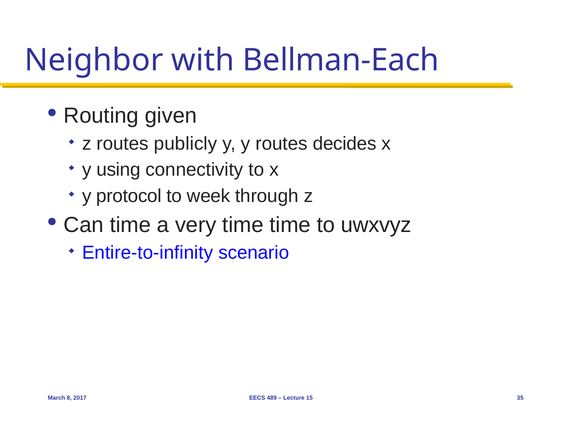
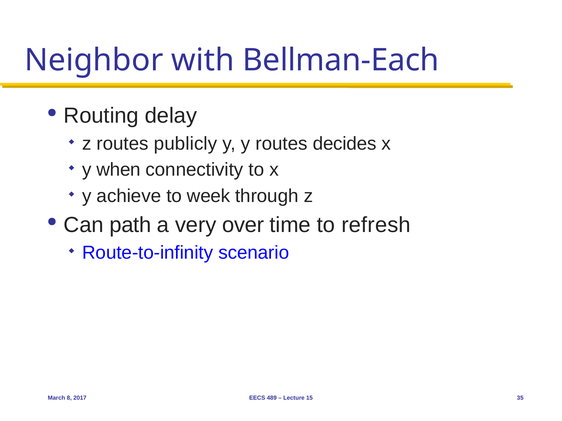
given: given -> delay (171, 116)
using: using -> when (119, 170)
protocol: protocol -> achieve (129, 196)
Can time: time -> path (130, 225)
very time: time -> over (243, 225)
uwxvyz: uwxvyz -> refresh (376, 225)
Entire-to-infinity: Entire-to-infinity -> Route-to-infinity (148, 253)
